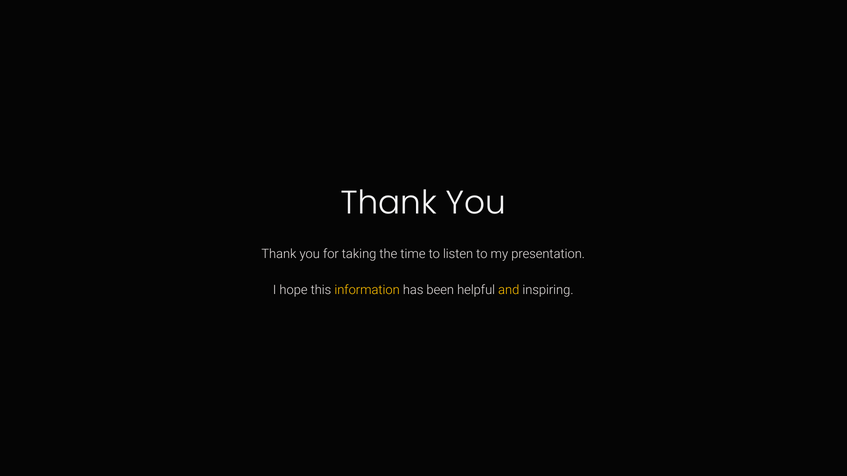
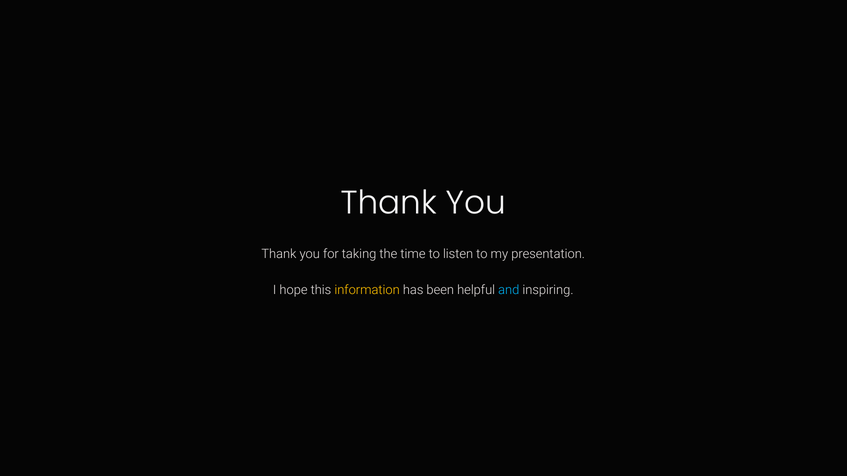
and colour: yellow -> light blue (509, 290)
